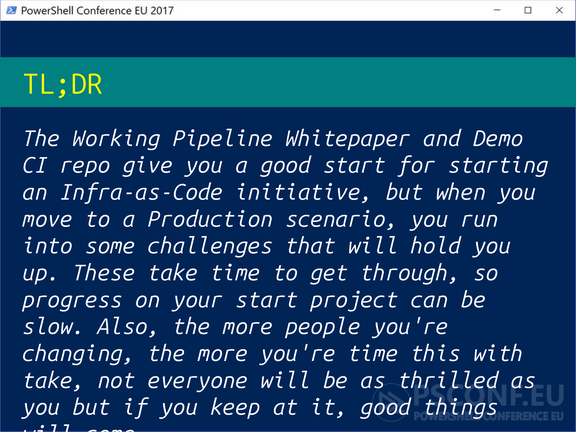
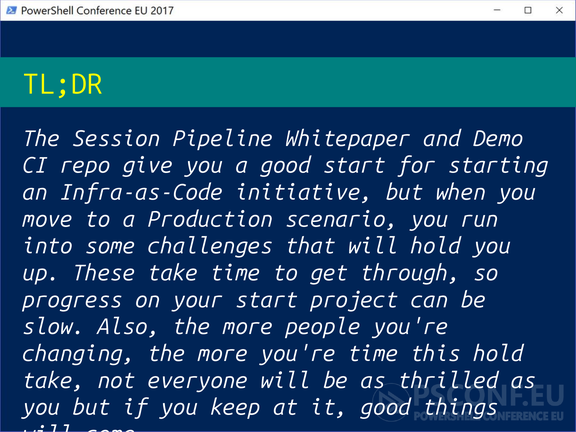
Working: Working -> Session (115, 139)
this with: with -> hold (497, 354)
